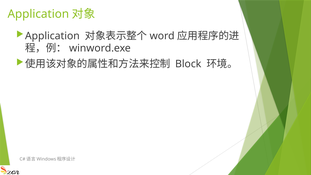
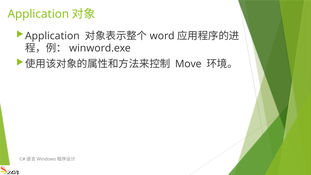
Block: Block -> Move (188, 64)
